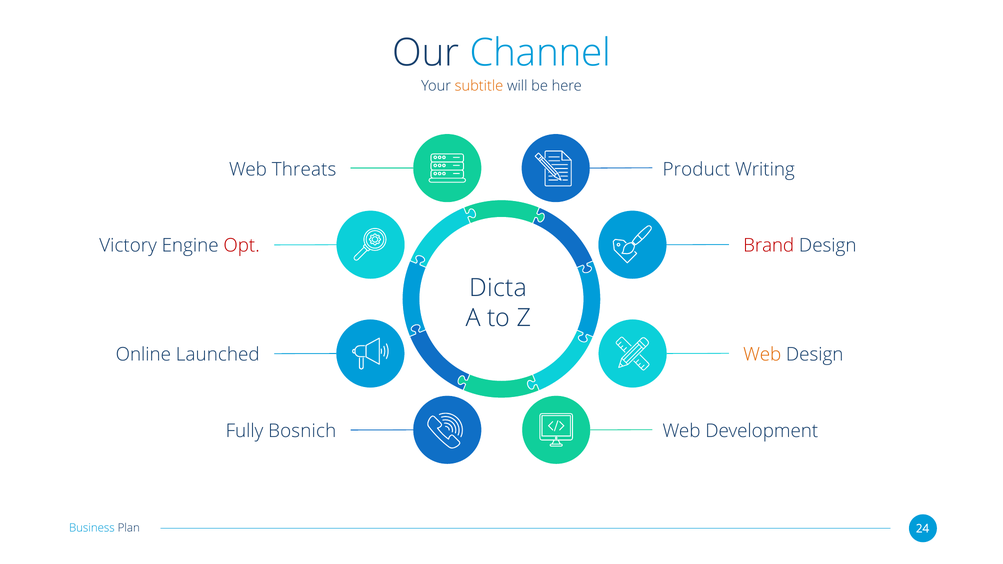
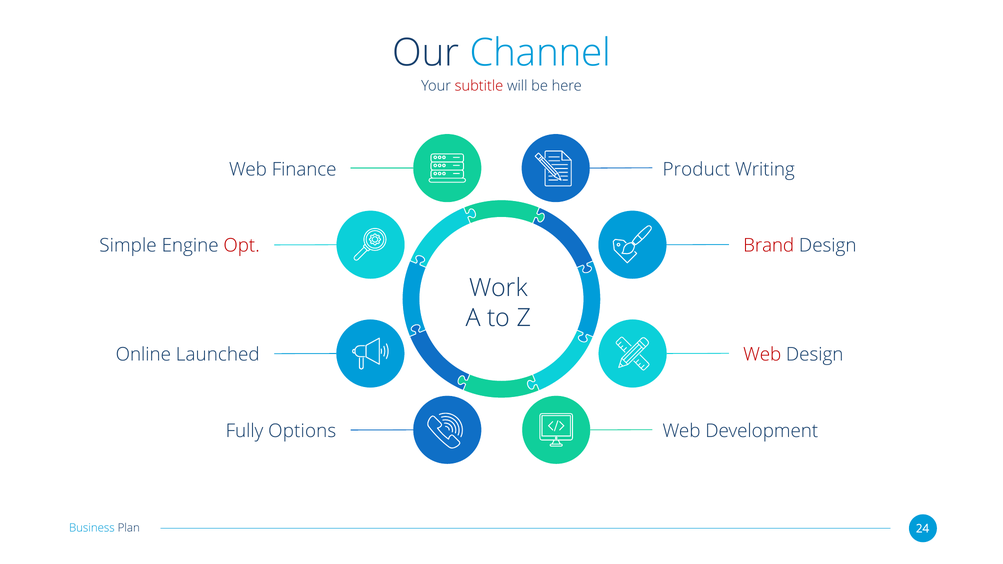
subtitle colour: orange -> red (479, 86)
Threats: Threats -> Finance (304, 170)
Victory: Victory -> Simple (128, 246)
Dicta: Dicta -> Work (498, 288)
Web colour: orange -> red (762, 355)
Bosnich: Bosnich -> Options (302, 431)
